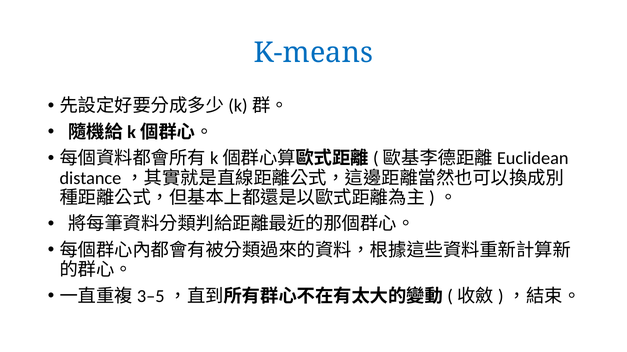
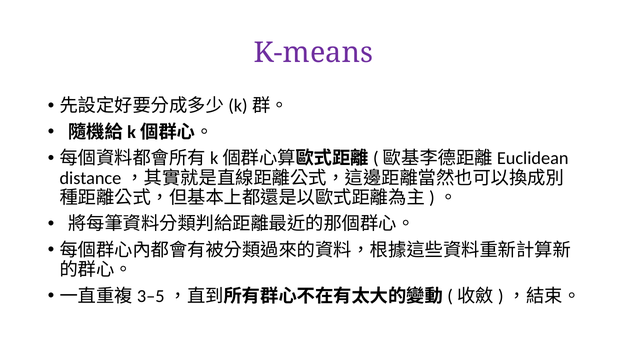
K-means colour: blue -> purple (313, 53)
